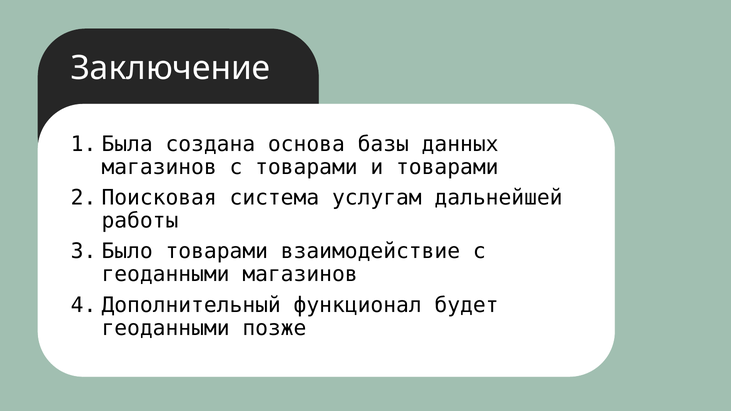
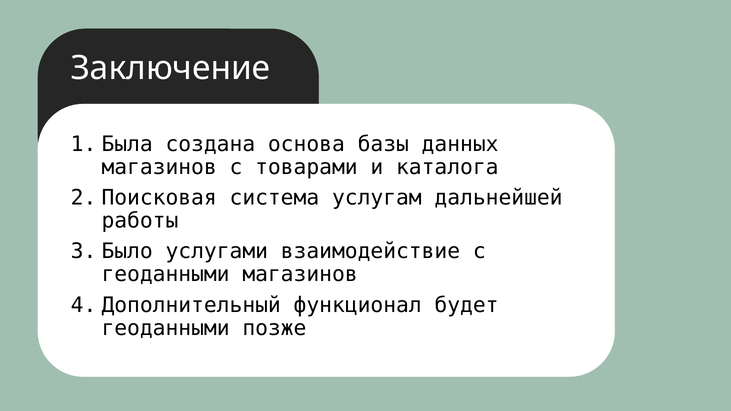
и товарами: товарами -> каталога (447, 167)
товарами: товарами -> услугами (217, 252)
